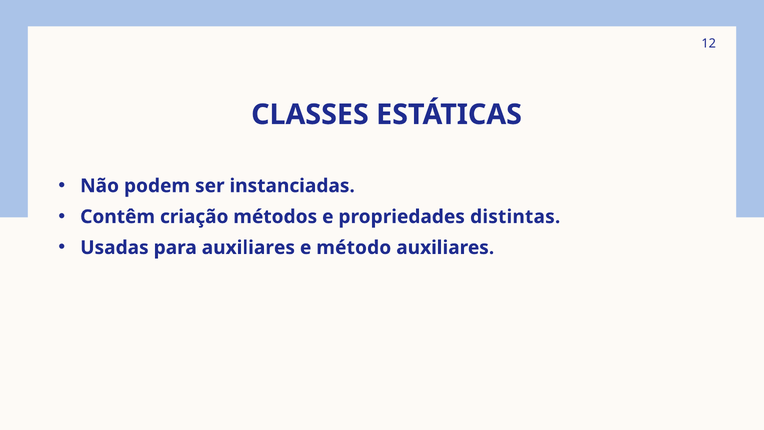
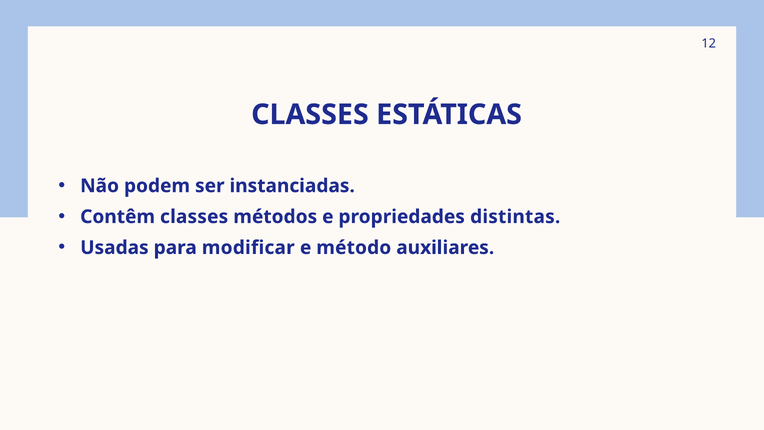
Contêm criação: criação -> classes (194, 217)
para auxiliares: auxiliares -> modificar (248, 248)
